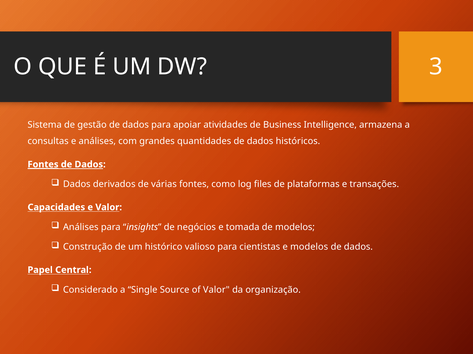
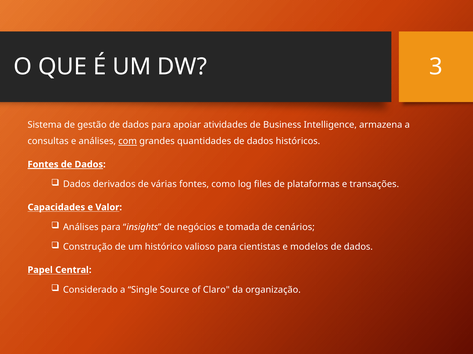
com underline: none -> present (128, 142)
de modelos: modelos -> cenários (295, 228)
of Valor: Valor -> Claro (216, 290)
